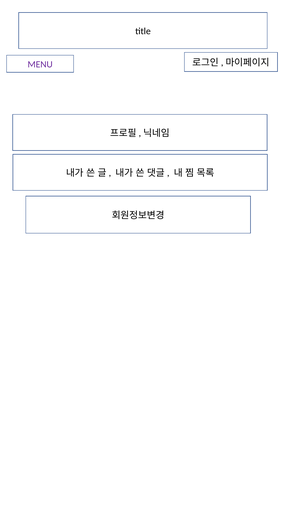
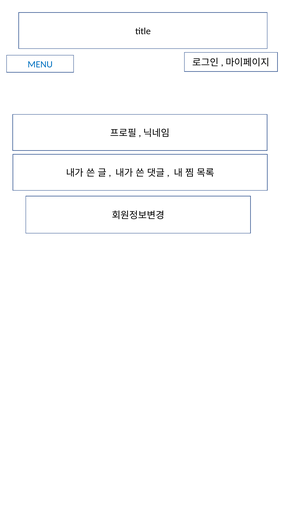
MENU colour: purple -> blue (40, 64)
